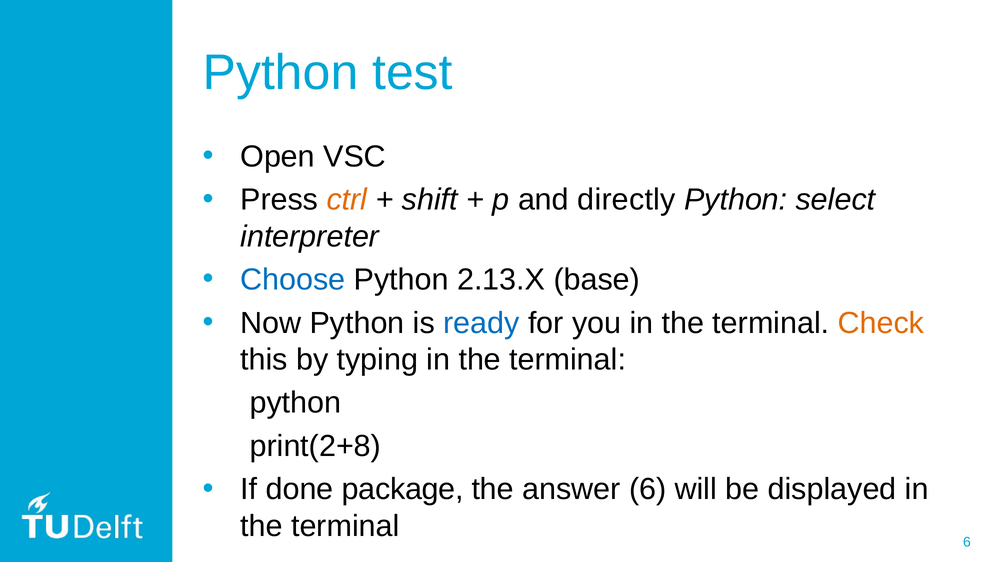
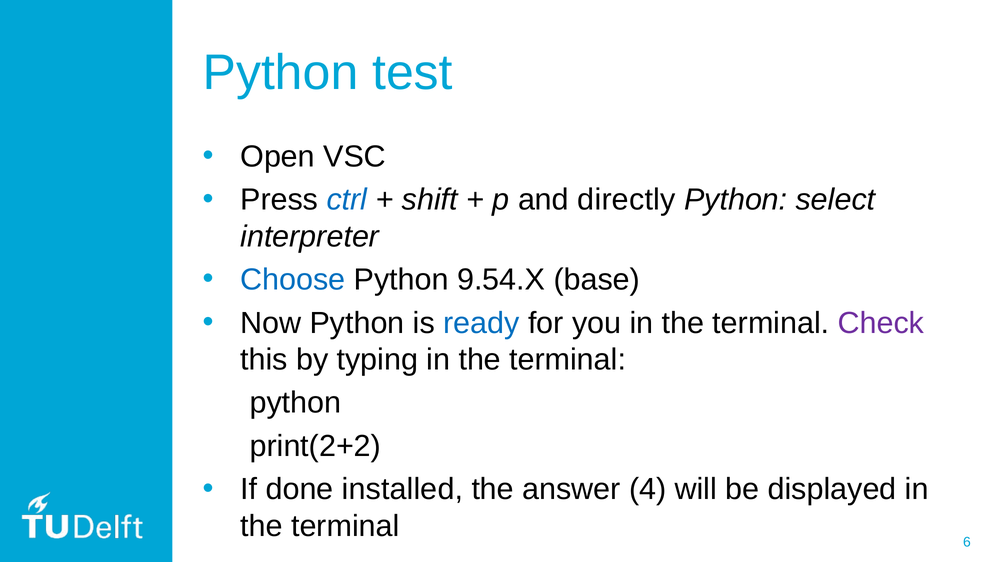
ctrl colour: orange -> blue (347, 200)
2.13.X: 2.13.X -> 9.54.X (501, 280)
Check colour: orange -> purple (881, 323)
print(2+8: print(2+8 -> print(2+2 (315, 447)
package: package -> installed (402, 490)
answer 6: 6 -> 4 (648, 490)
